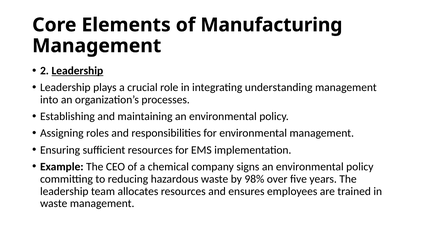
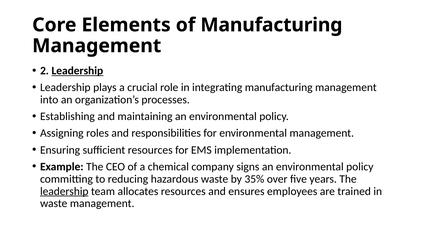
integrating understanding: understanding -> manufacturing (279, 88)
98%: 98% -> 35% (254, 179)
leadership underline: none -> present (64, 192)
